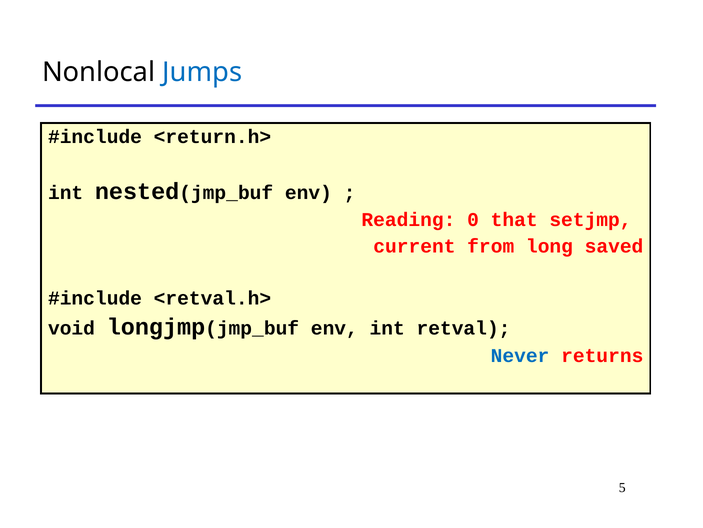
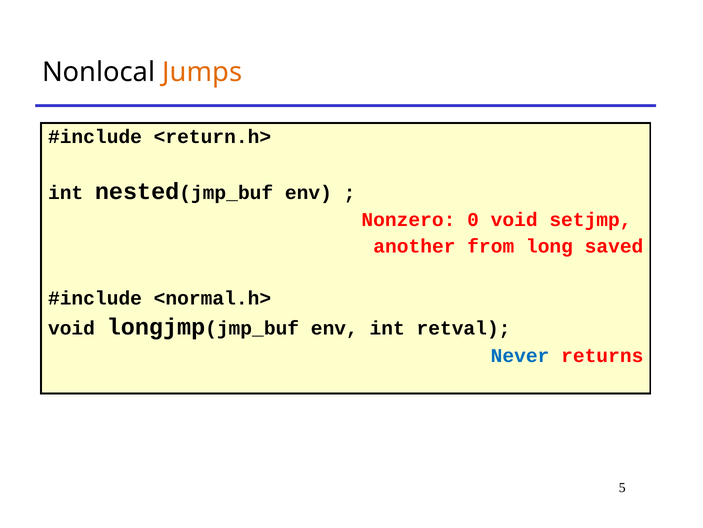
Jumps colour: blue -> orange (202, 72)
Reading: Reading -> Nonzero (408, 220)
0 that: that -> void (514, 220)
current: current -> another (414, 246)
<retval.h>: <retval.h> -> <normal.h> (212, 298)
